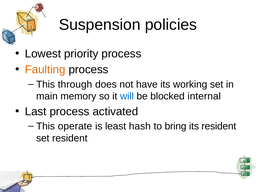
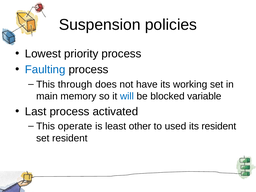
Faulting colour: orange -> blue (45, 70)
internal: internal -> variable (204, 96)
hash: hash -> other (140, 126)
bring: bring -> used (175, 126)
